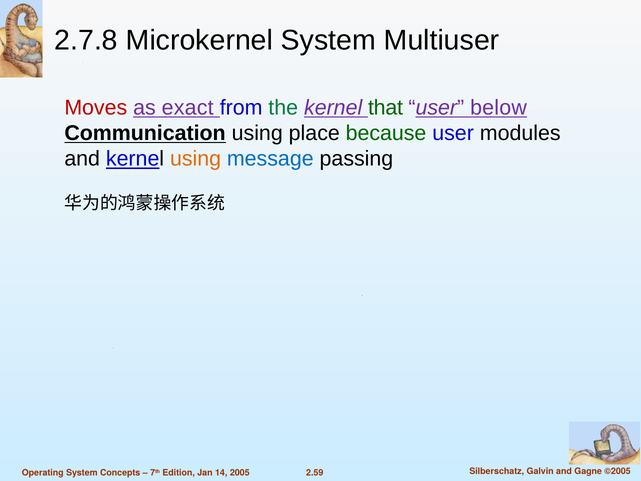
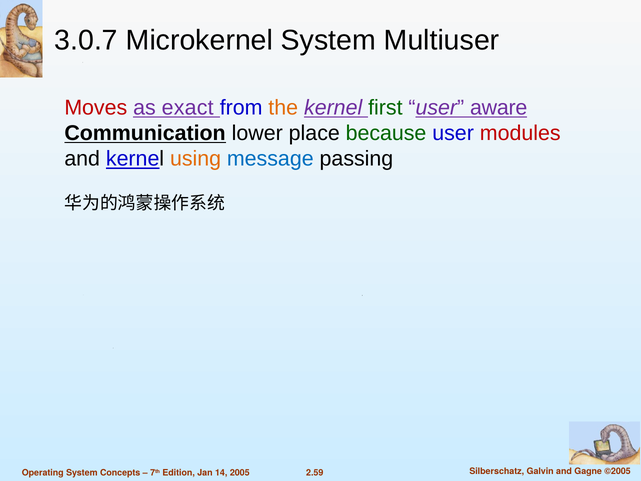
2.7.8: 2.7.8 -> 3.0.7 (86, 40)
the colour: green -> orange (283, 107)
that: that -> first (385, 107)
below: below -> aware (499, 107)
Communication using: using -> lower (257, 133)
modules colour: black -> red (520, 133)
